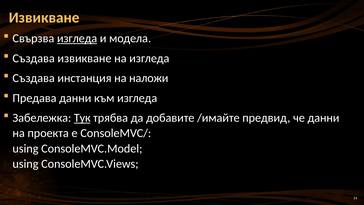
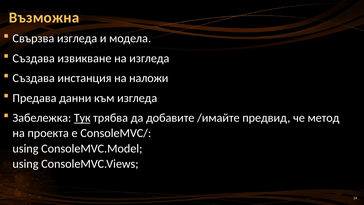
Извикване: Извикване -> Възможна (44, 18)
изгледа underline: present -> none (77, 38)
че данни: данни -> метод (324, 118)
